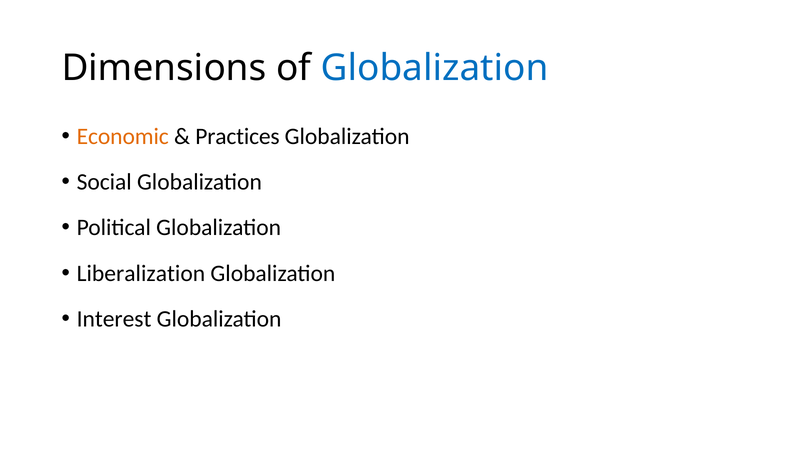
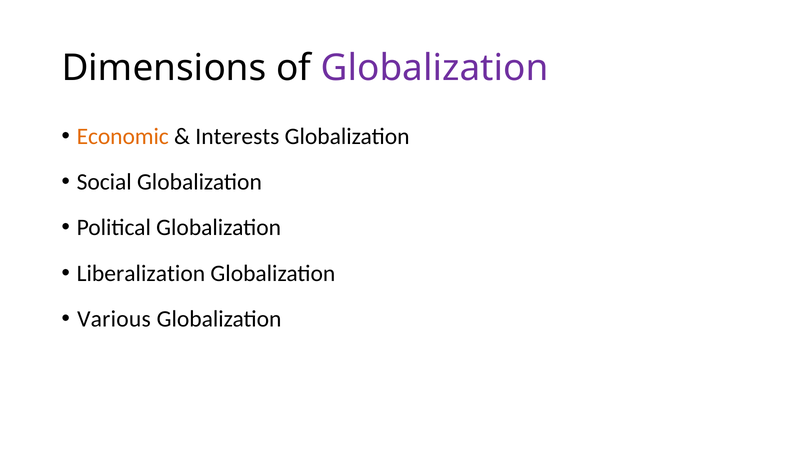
Globalization colour: blue -> purple (435, 68)
Practices: Practices -> Interests (237, 136)
Interest: Interest -> Various (114, 319)
